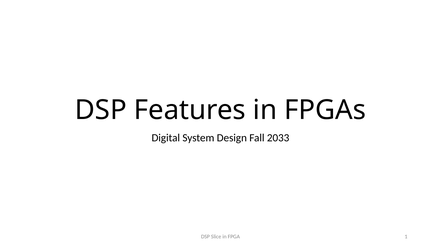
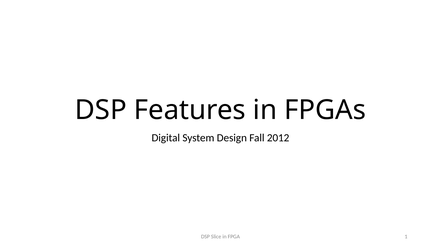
2033: 2033 -> 2012 (278, 138)
